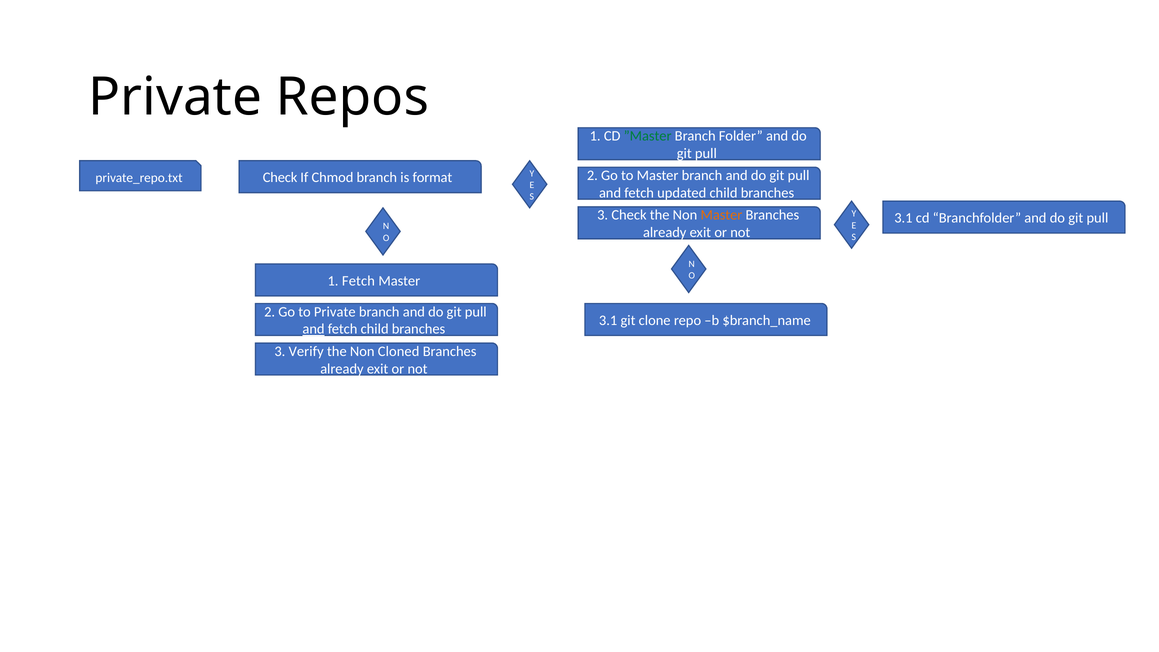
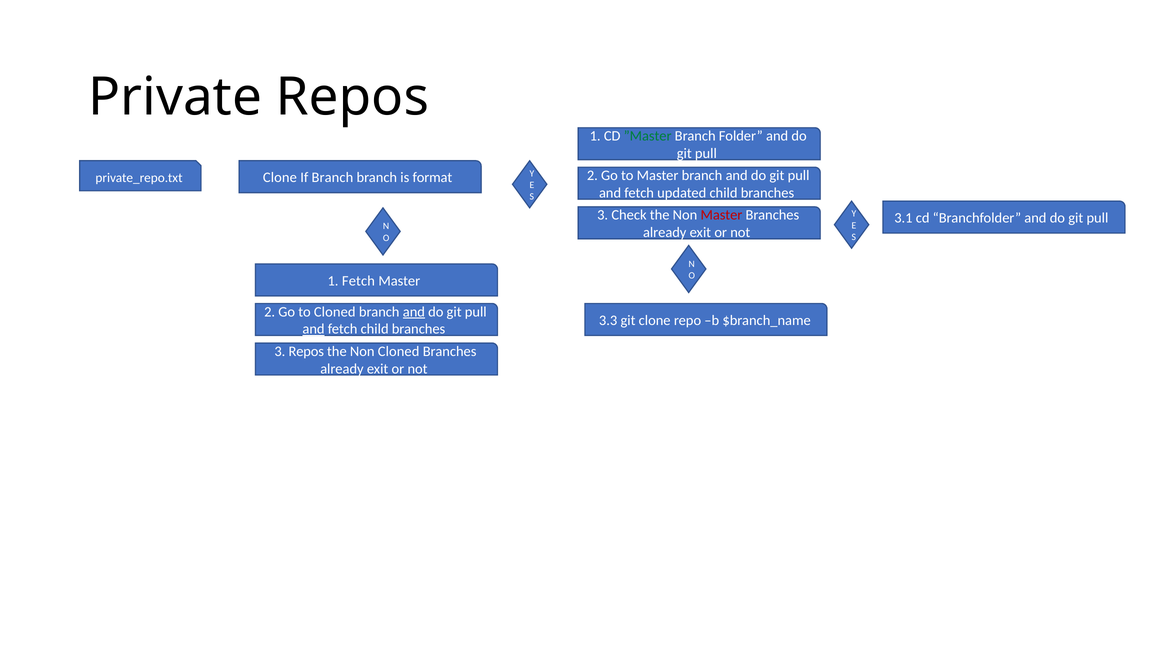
private_repo.txt Check: Check -> Clone (280, 178)
If Chmod: Chmod -> Branch (332, 178)
Master colour: orange -> red (721, 215)
to Private: Private -> Cloned (335, 312)
and underline: none -> present (414, 312)
3.1: 3.1 -> 3.3 (608, 320)
3 Verify: Verify -> Repos (306, 351)
